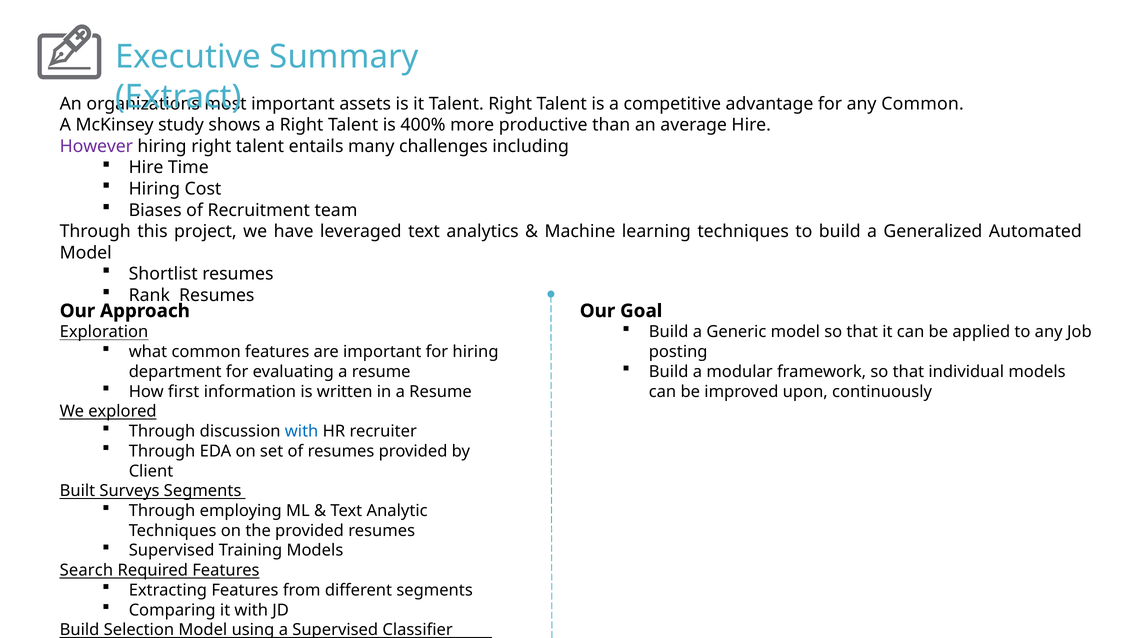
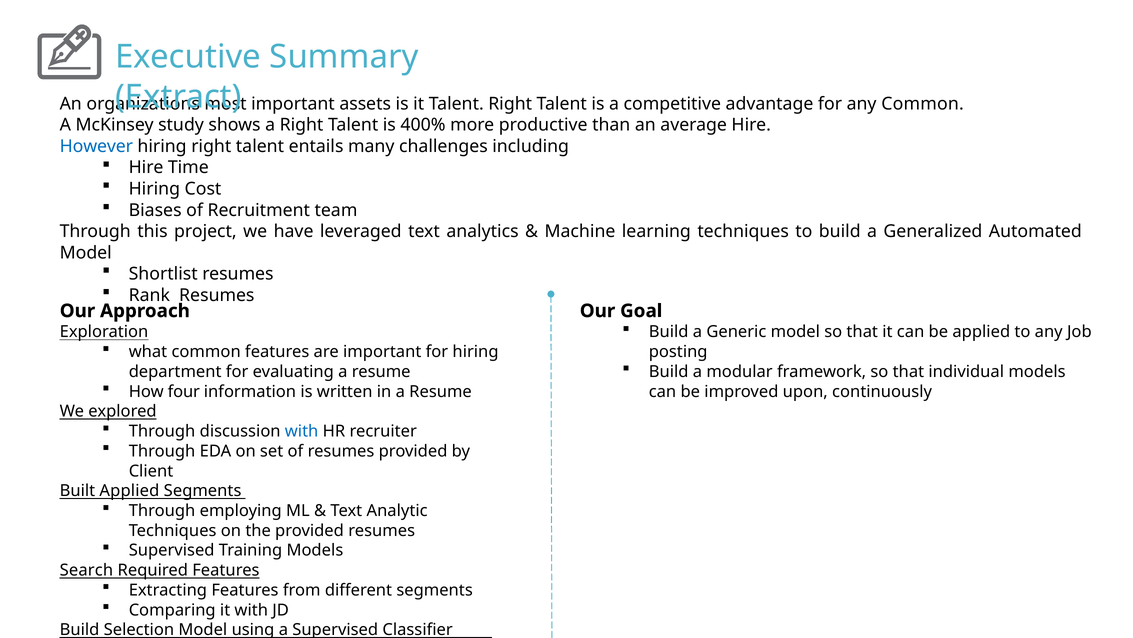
However colour: purple -> blue (96, 146)
first: first -> four (184, 391)
Built Surveys: Surveys -> Applied (129, 490)
